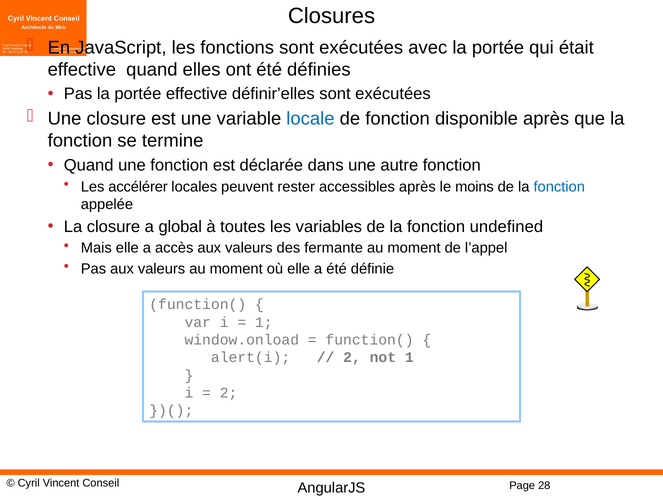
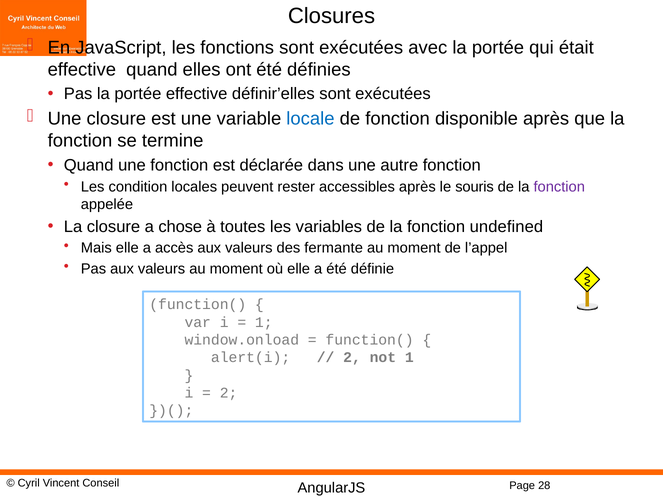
accélérer: accélérer -> condition (138, 187)
moins: moins -> souris (475, 187)
fonction colour: blue -> purple (559, 187)
global: global -> chose (180, 227)
